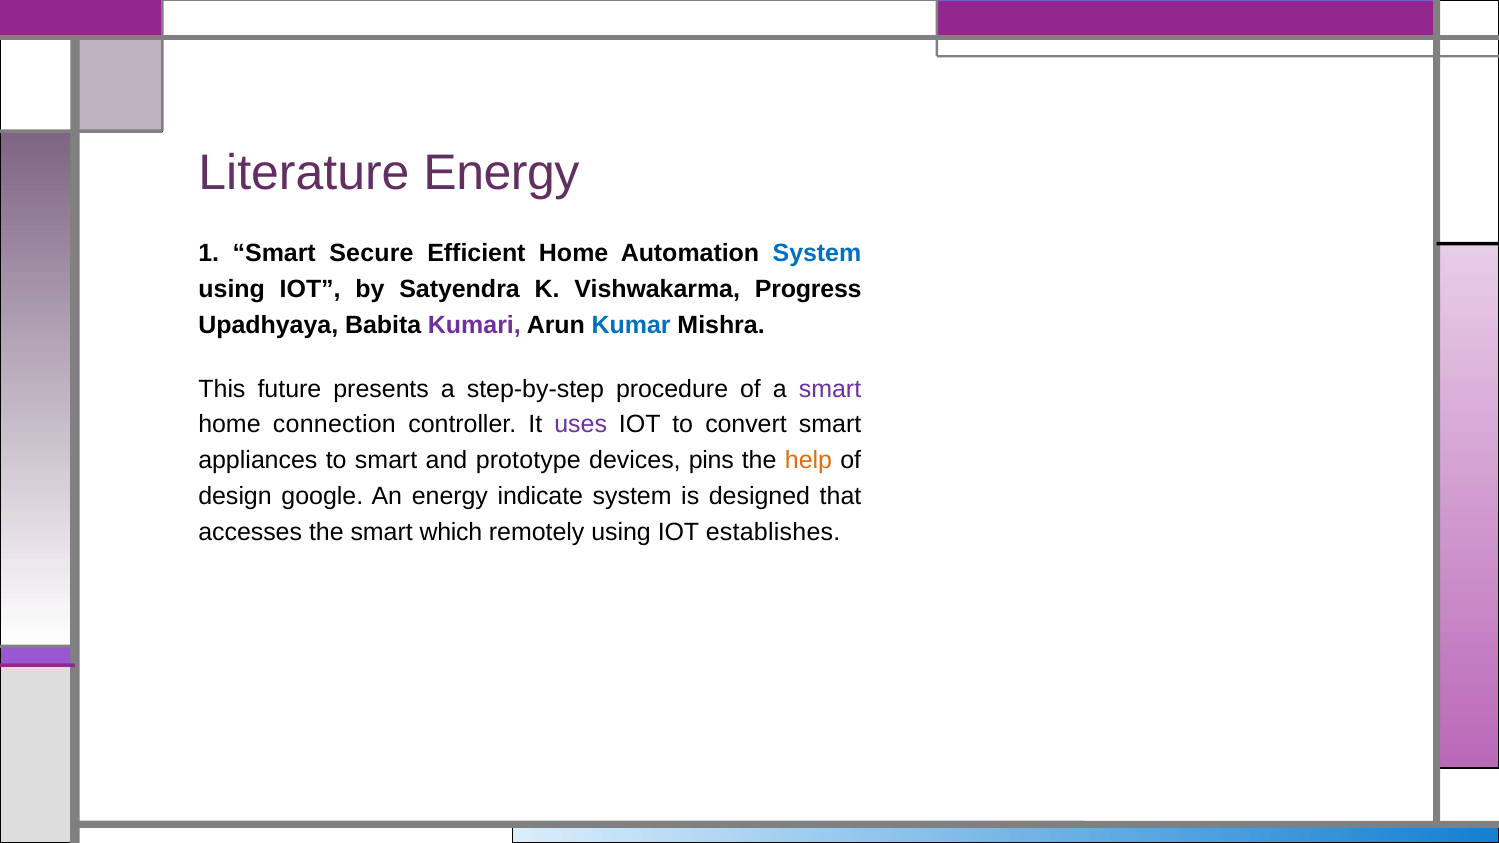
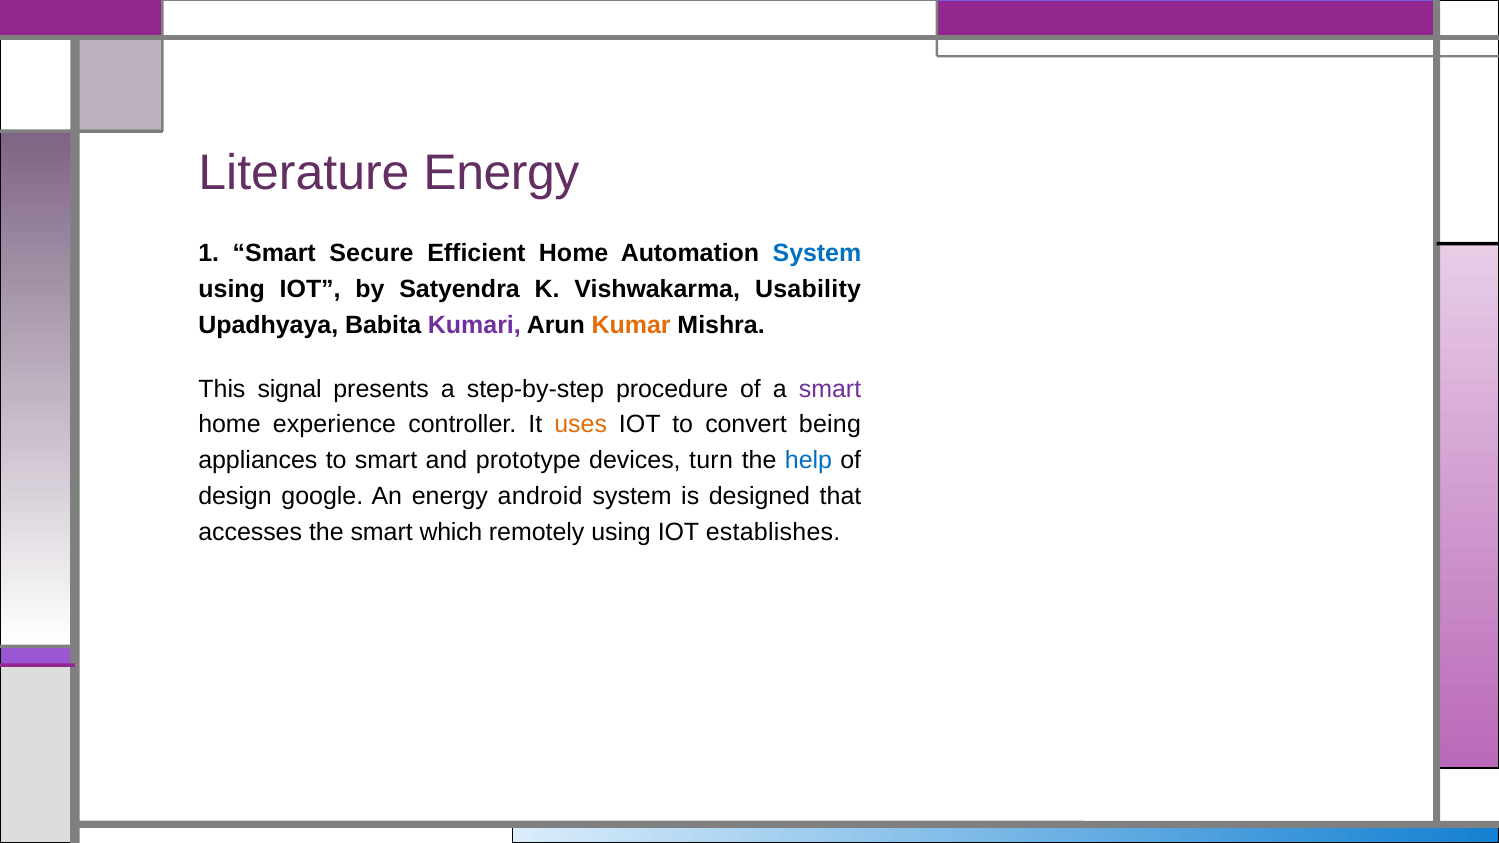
Progress: Progress -> Usability (808, 289)
Kumar colour: blue -> orange (631, 325)
future: future -> signal (290, 389)
connection: connection -> experience (334, 425)
uses colour: purple -> orange (581, 425)
convert smart: smart -> being (830, 425)
pins: pins -> turn (711, 461)
help colour: orange -> blue (808, 461)
indicate: indicate -> android (540, 497)
